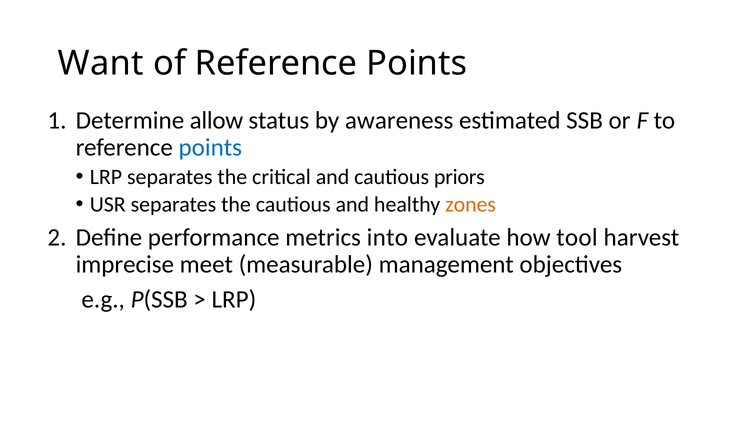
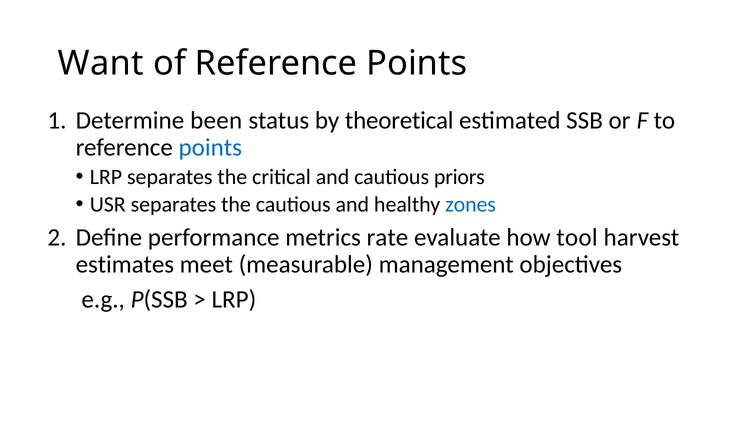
allow: allow -> been (216, 120)
awareness: awareness -> theoretical (399, 120)
zones colour: orange -> blue (471, 204)
into: into -> rate (387, 238)
imprecise: imprecise -> estimates (125, 265)
